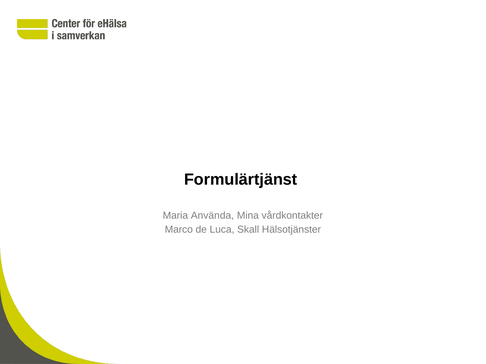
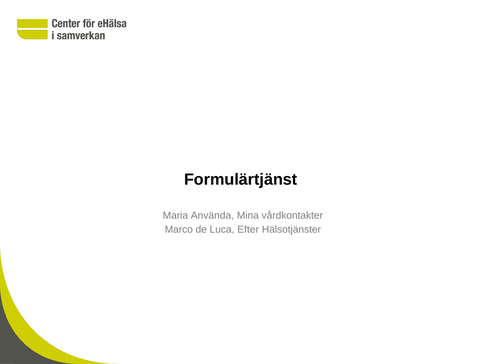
Skall: Skall -> Efter (248, 230)
